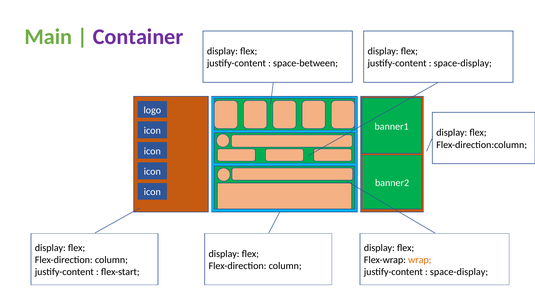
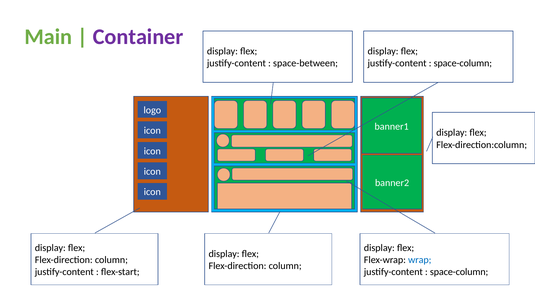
space-display: space-display -> space-column (463, 63)
wrap colour: orange -> blue (420, 260)
space-display: space-display -> space-column (459, 272)
